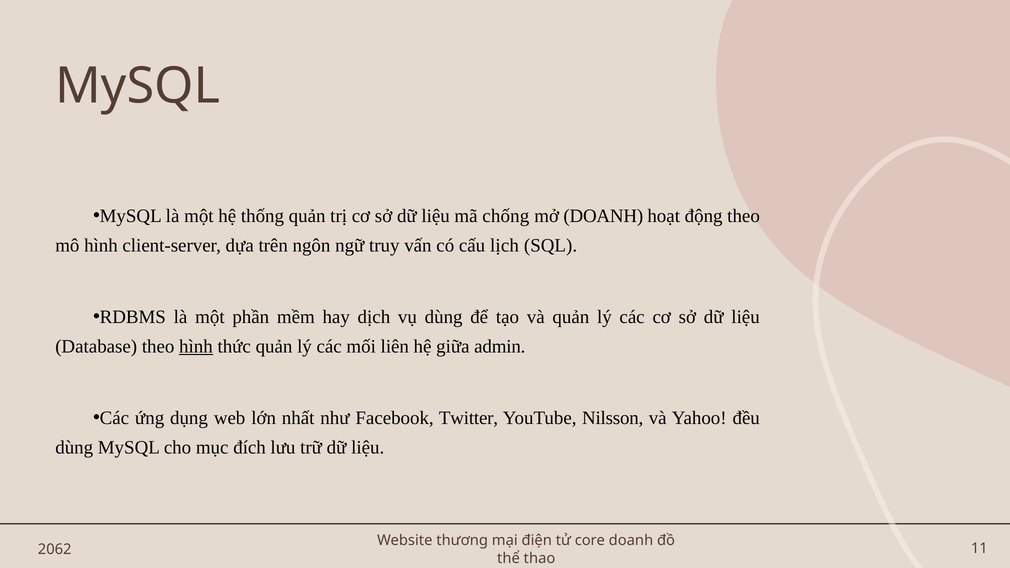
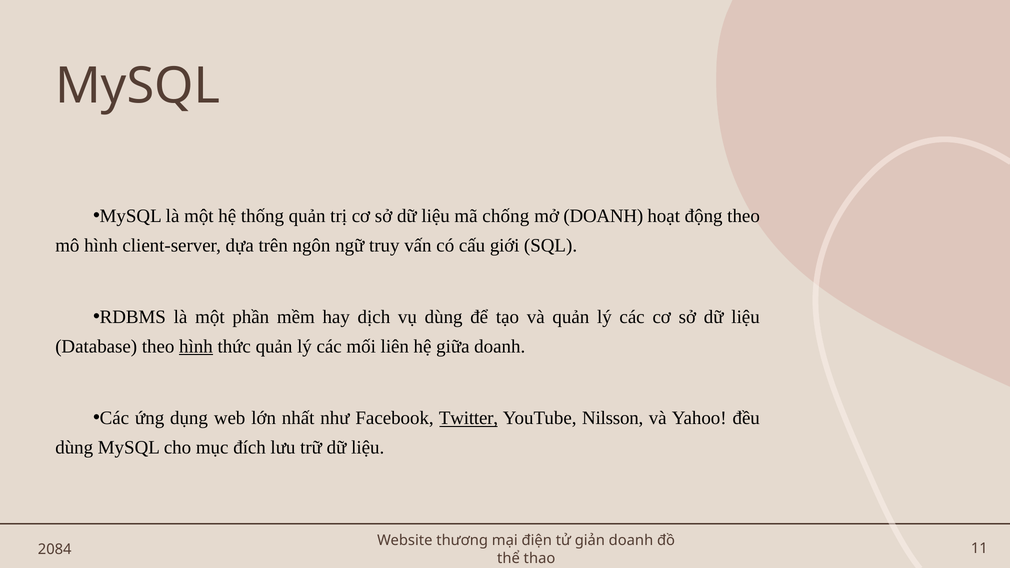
lịch: lịch -> giới (505, 245)
giữa admin: admin -> doanh (500, 347)
Twitter underline: none -> present (469, 418)
core: core -> giản (590, 541)
2062: 2062 -> 2084 (55, 549)
